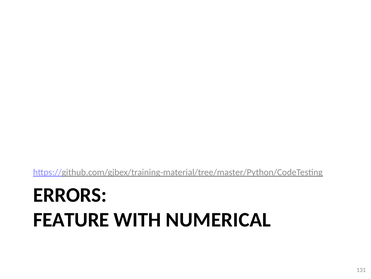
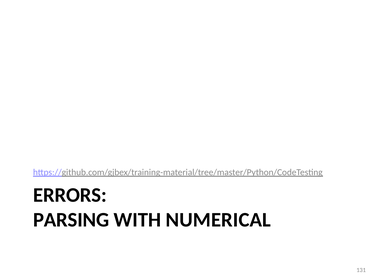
FEATURE: FEATURE -> PARSING (71, 219)
